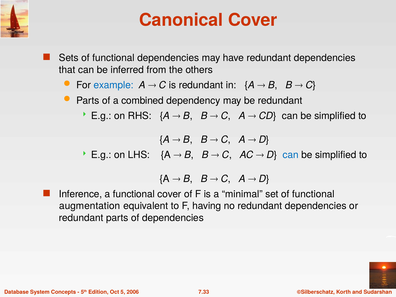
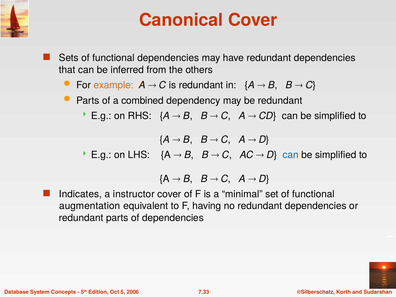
example colour: blue -> orange (114, 85)
Inference: Inference -> Indicates (80, 194)
a functional: functional -> instructor (134, 194)
